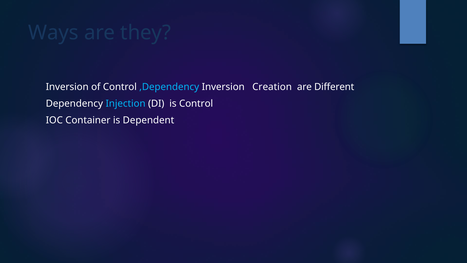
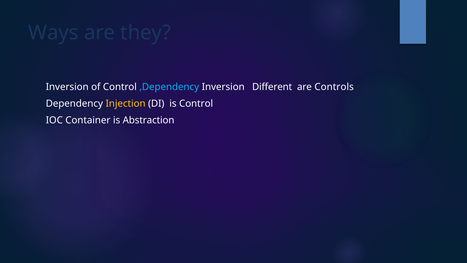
Creation: Creation -> Different (272, 87)
Different: Different -> Controls (334, 87)
Injection colour: light blue -> yellow (126, 103)
Dependent: Dependent -> Abstraction (149, 120)
